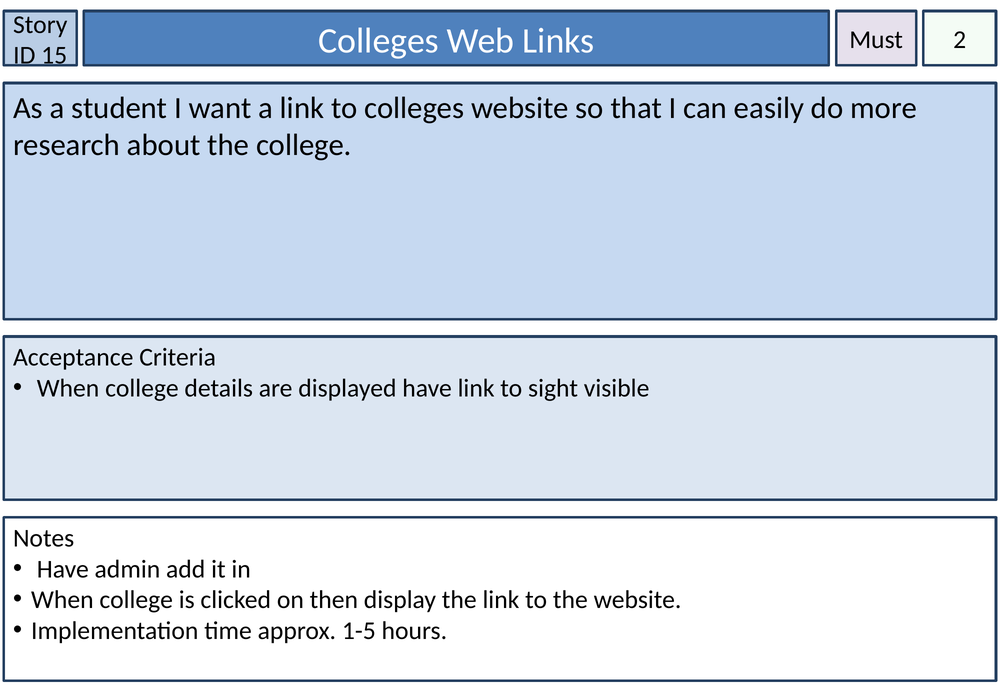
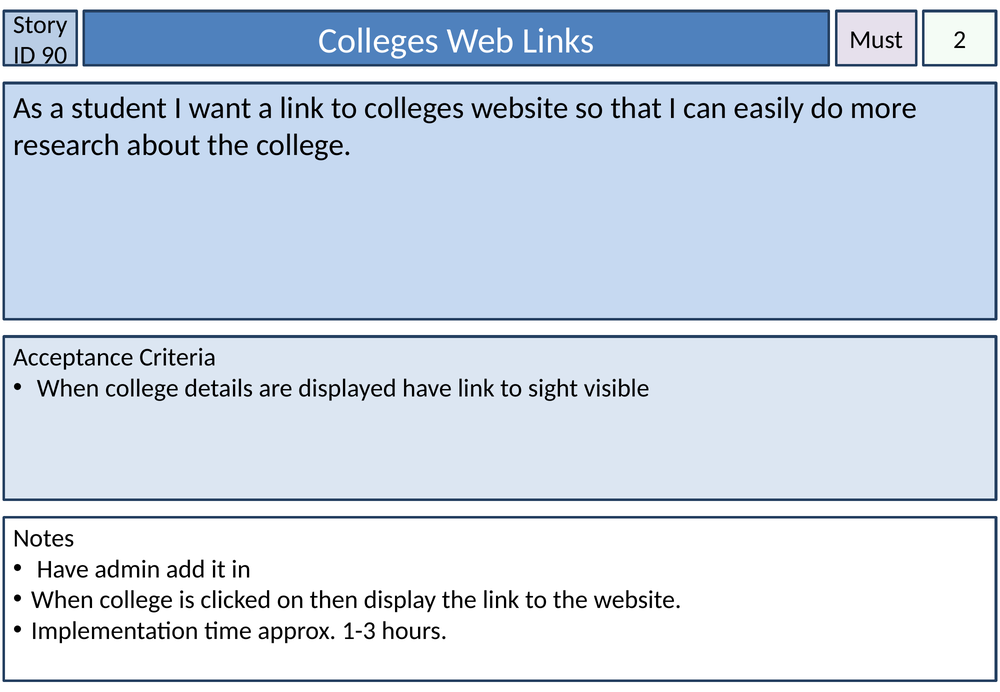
15: 15 -> 90 (54, 55)
1-5: 1-5 -> 1-3 (359, 631)
